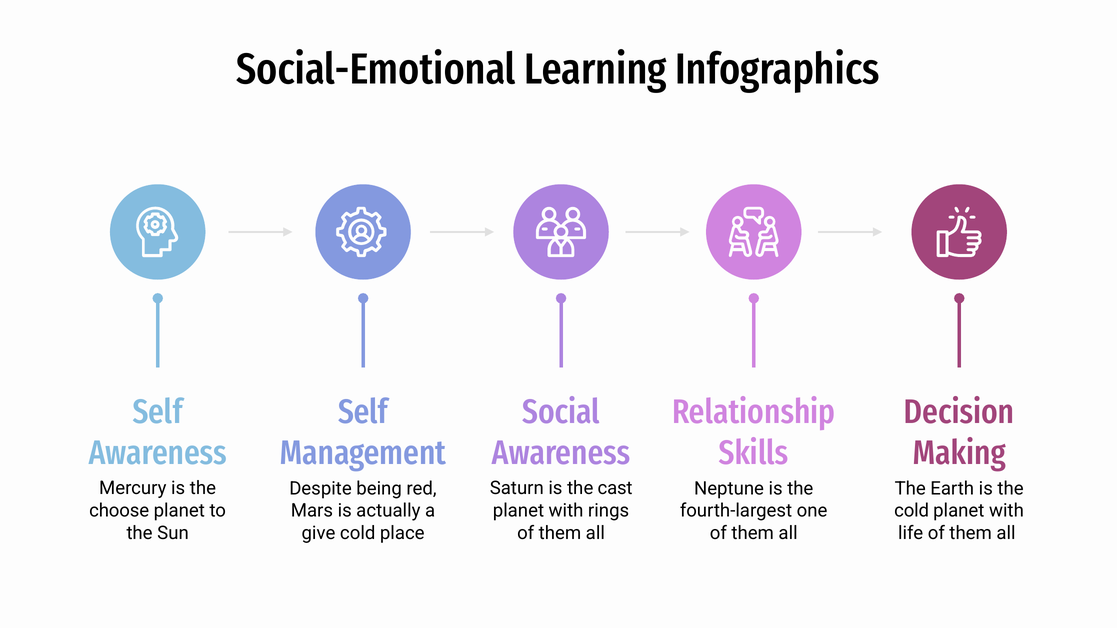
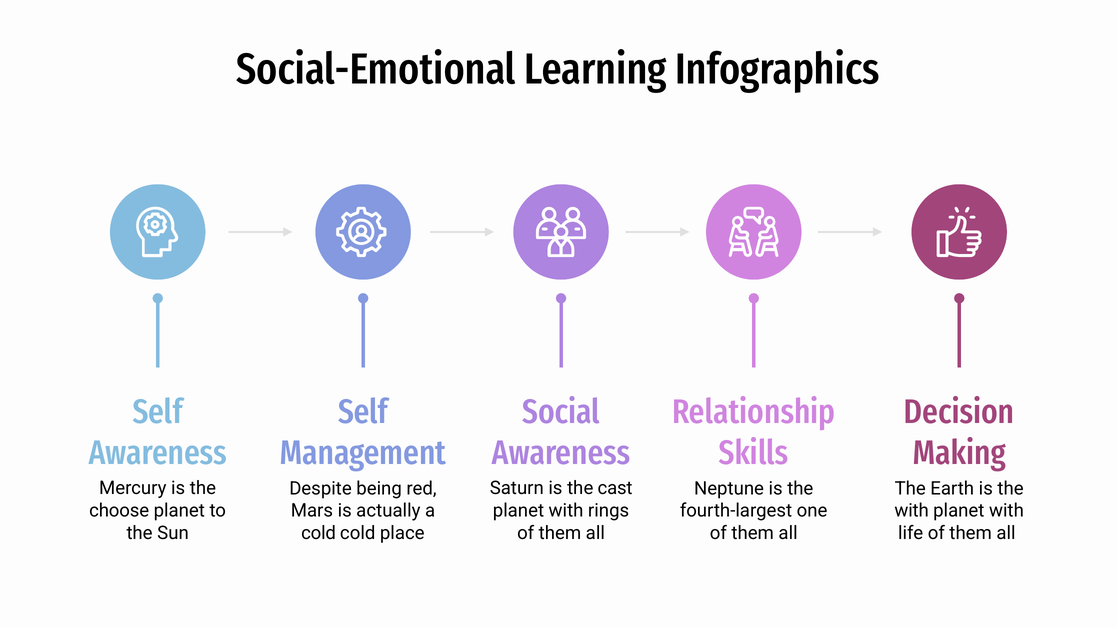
cold: cold -> with (912, 511)
give: give -> cold (319, 533)
